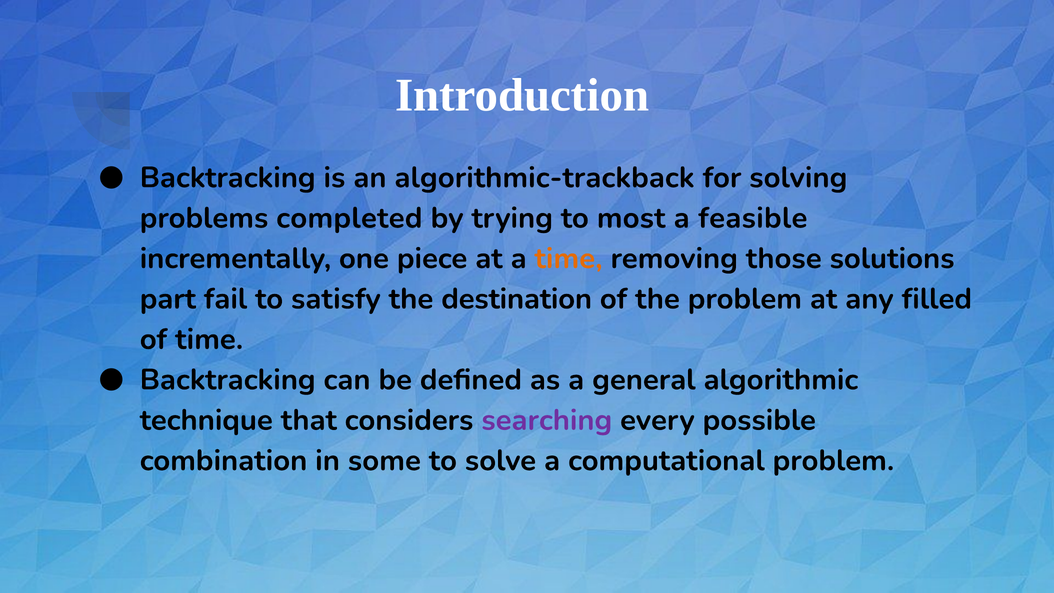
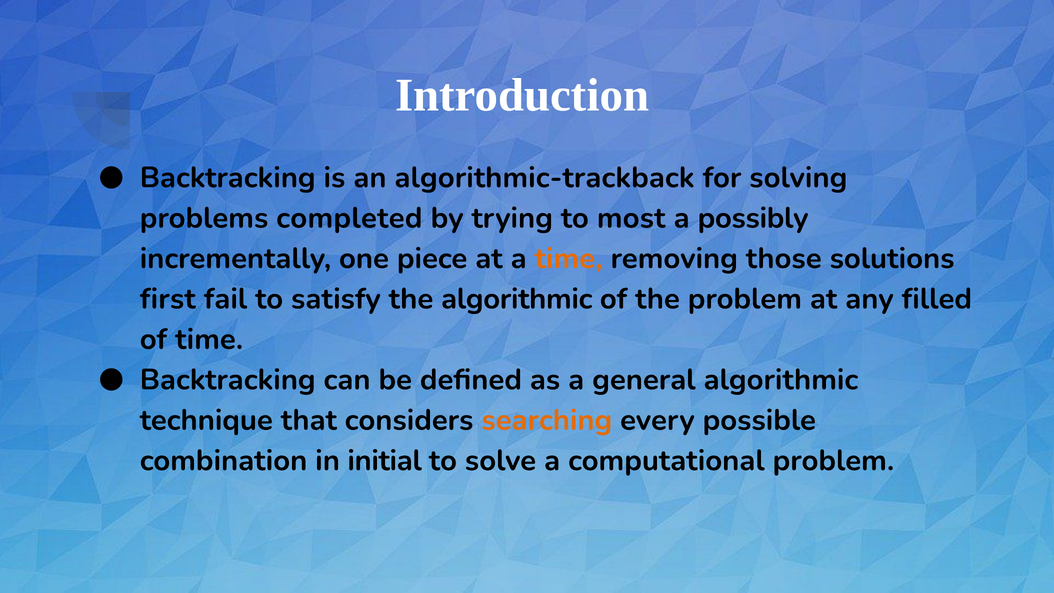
feasible: feasible -> possibly (753, 218)
part: part -> first (168, 299)
the destination: destination -> algorithmic (517, 299)
searching colour: purple -> orange (547, 420)
some: some -> initial (385, 460)
